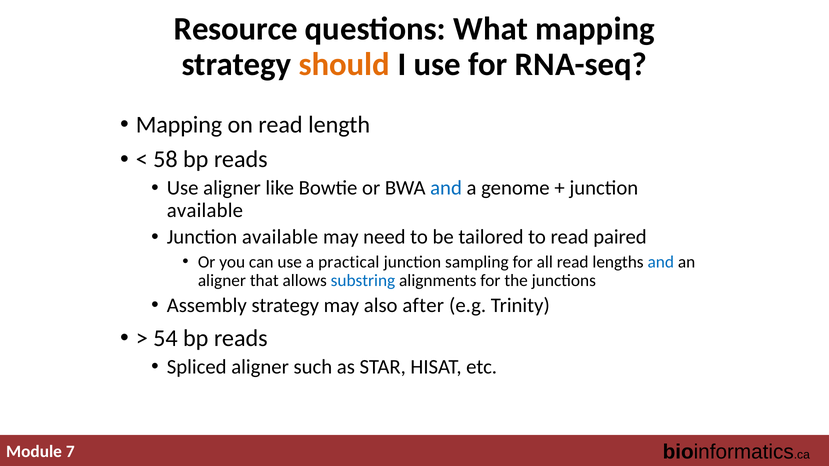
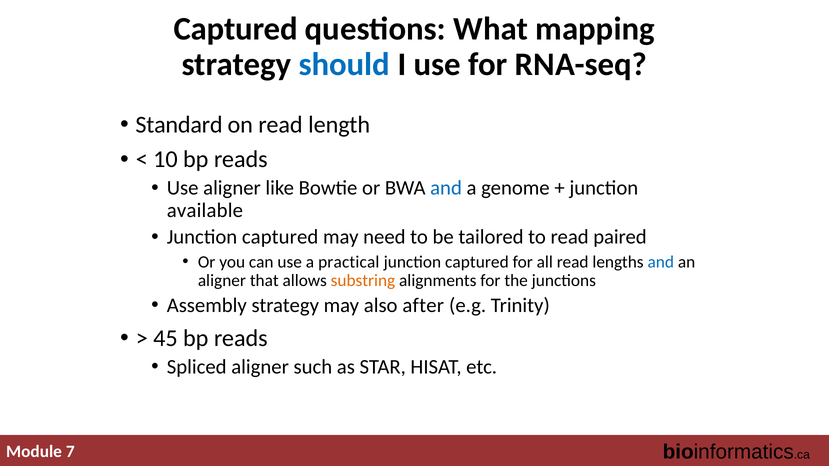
Resource: Resource -> Captured (236, 29)
should colour: orange -> blue (344, 64)
Mapping: Mapping -> Standard (179, 125)
58: 58 -> 10 (165, 160)
available: available -> captured (280, 237)
sampling: sampling -> captured (477, 262)
substring colour: blue -> orange (363, 281)
54: 54 -> 45 (165, 338)
